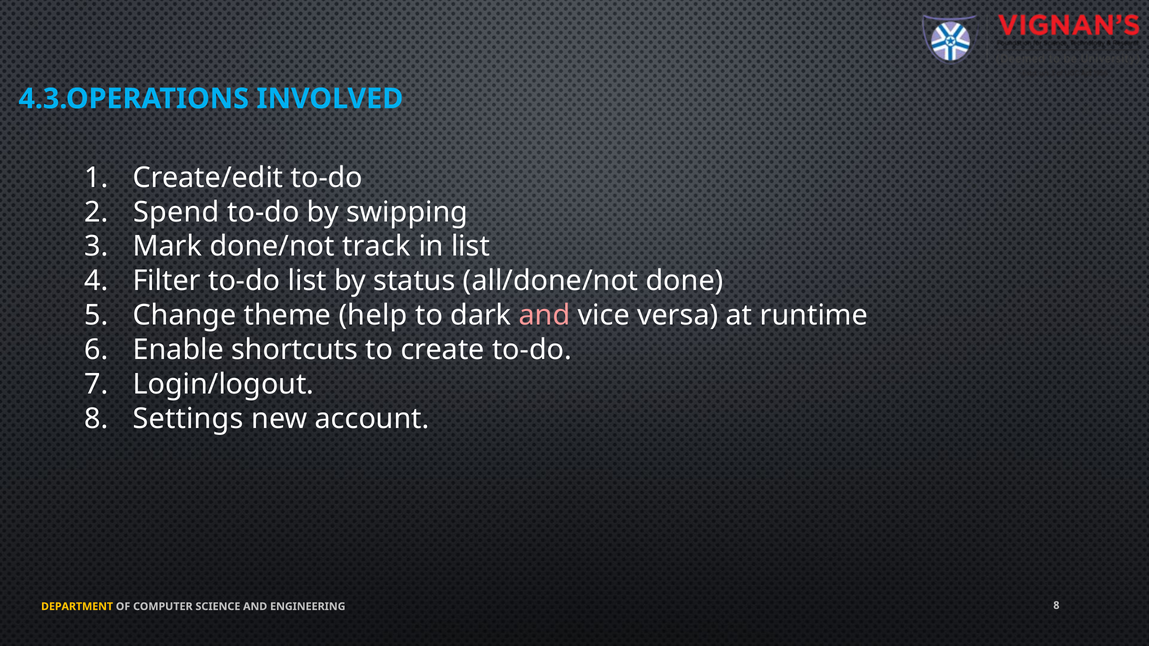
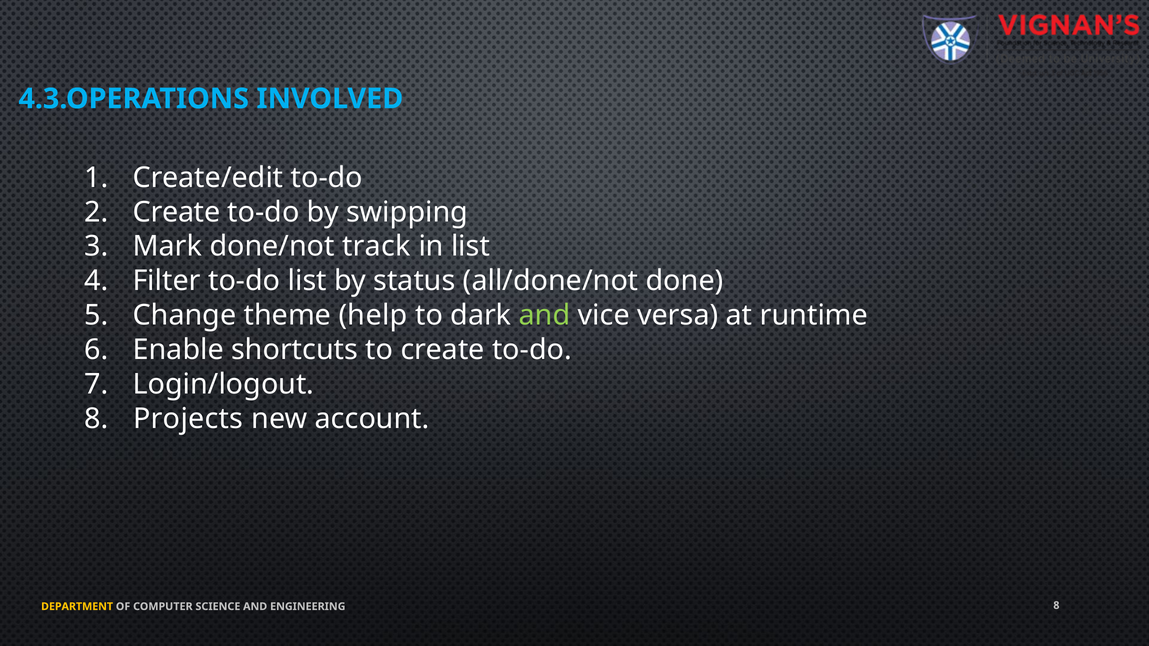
Spend: Spend -> Create (176, 212)
and colour: pink -> light green (545, 316)
Settings: Settings -> Projects (188, 419)
